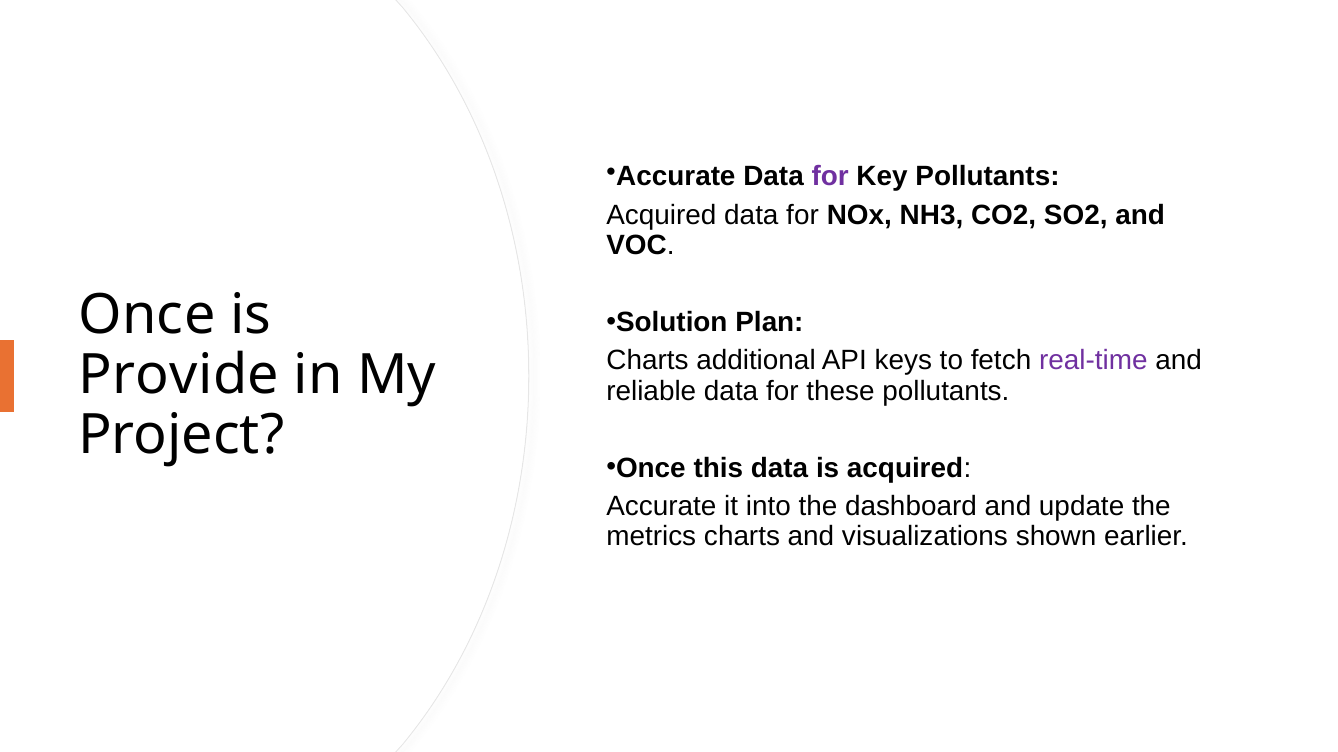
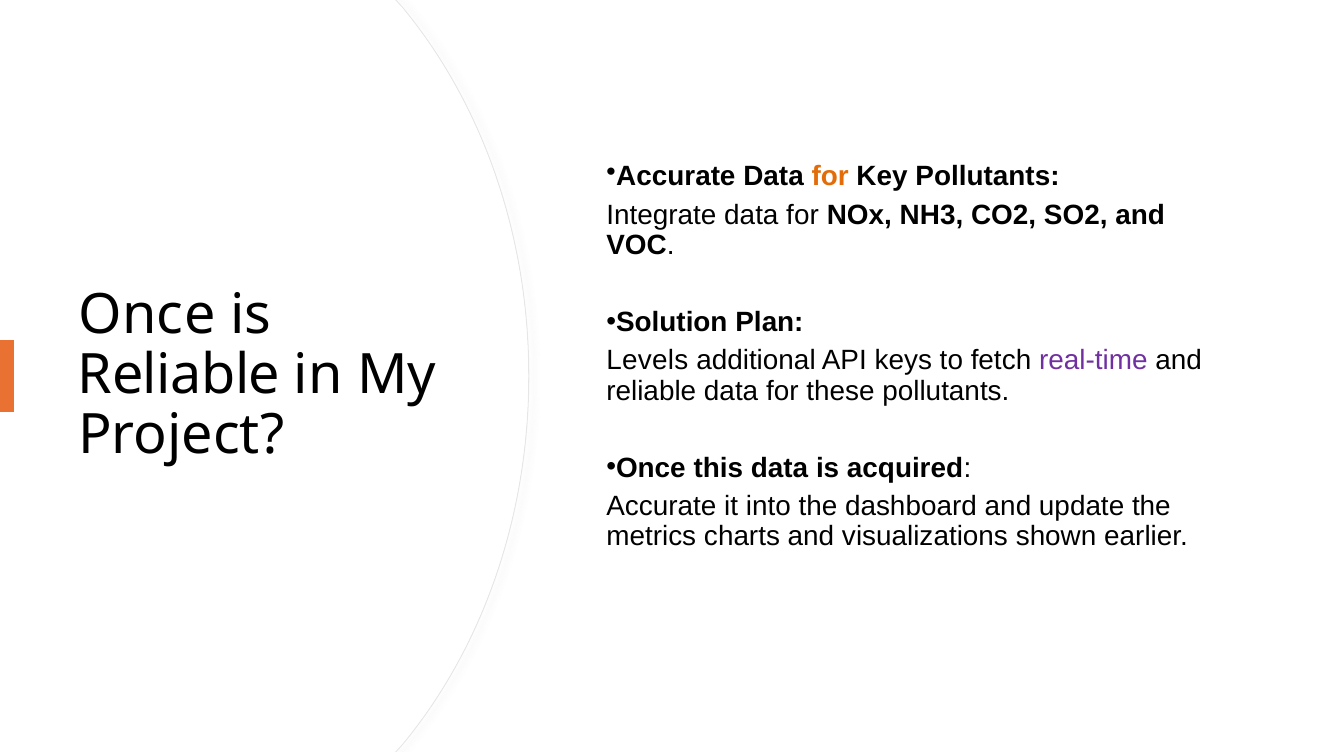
for colour: purple -> orange (830, 177)
Acquired: Acquired -> Integrate (661, 215)
Charts: Charts -> Levels (647, 361)
Provide: Provide -> Reliable (179, 375)
